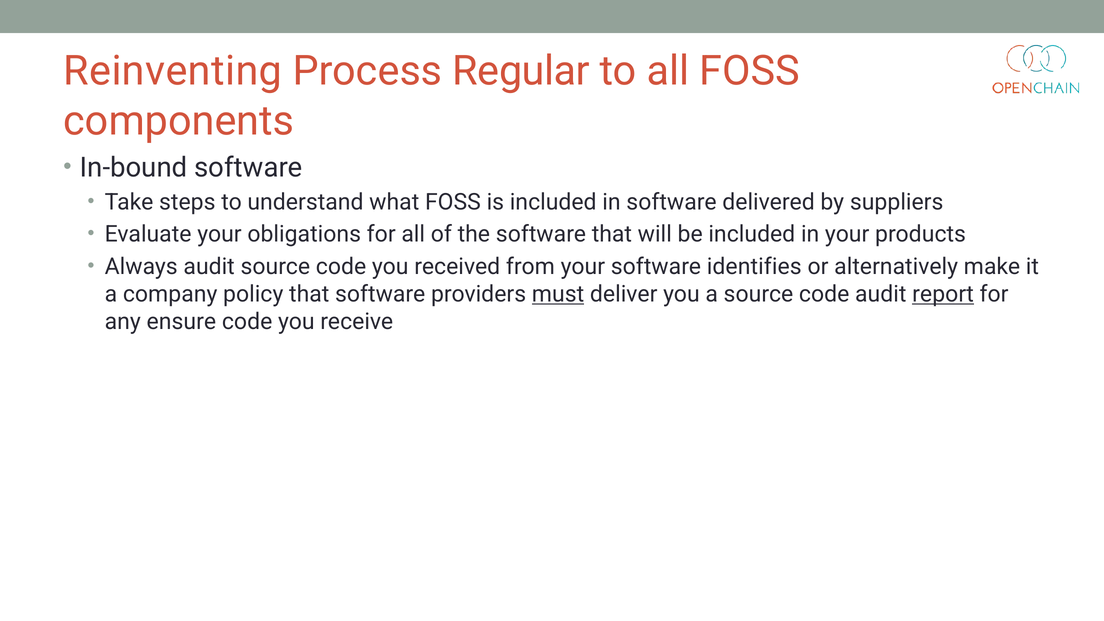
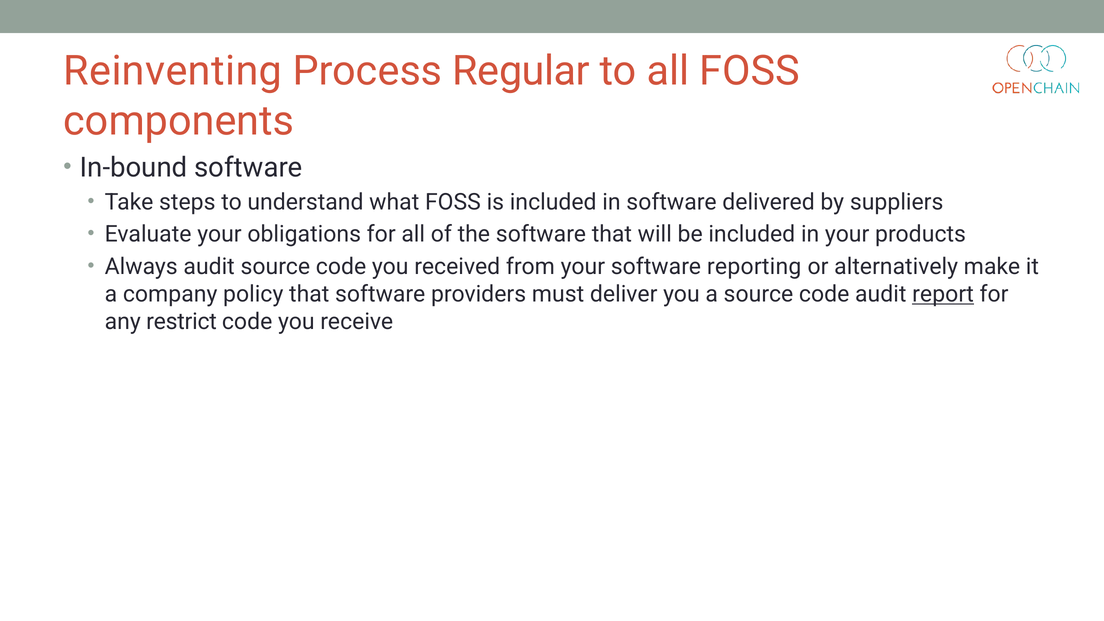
identifies: identifies -> reporting (754, 266)
must underline: present -> none (558, 294)
ensure: ensure -> restrict (181, 322)
